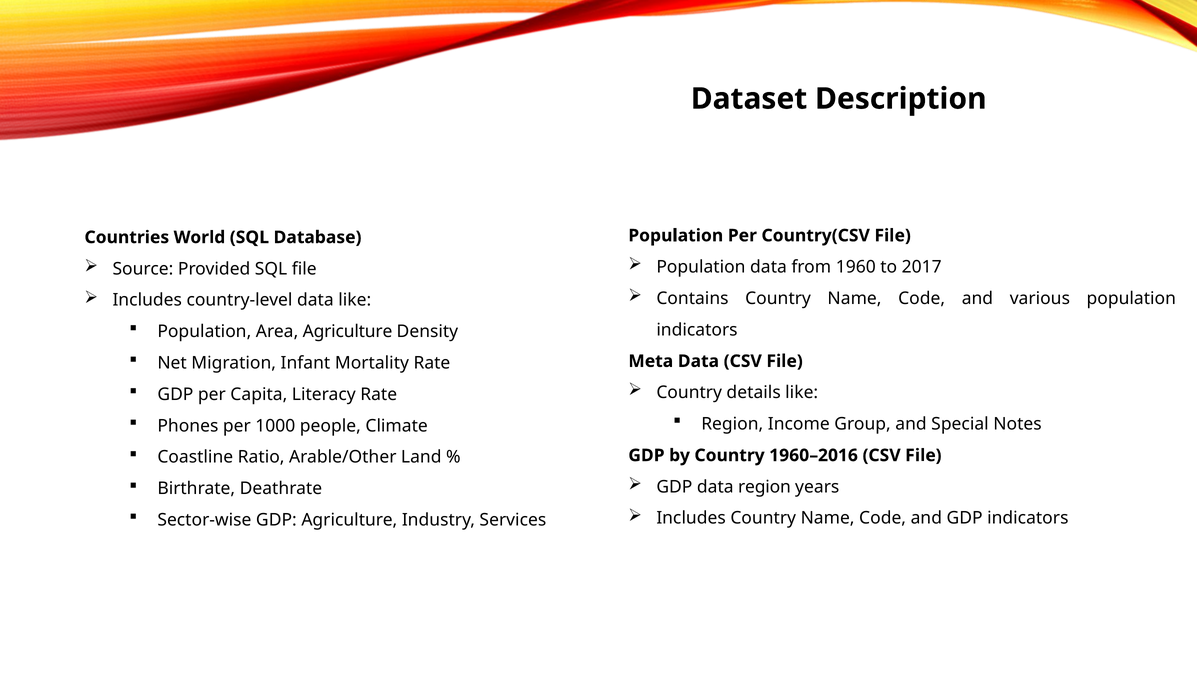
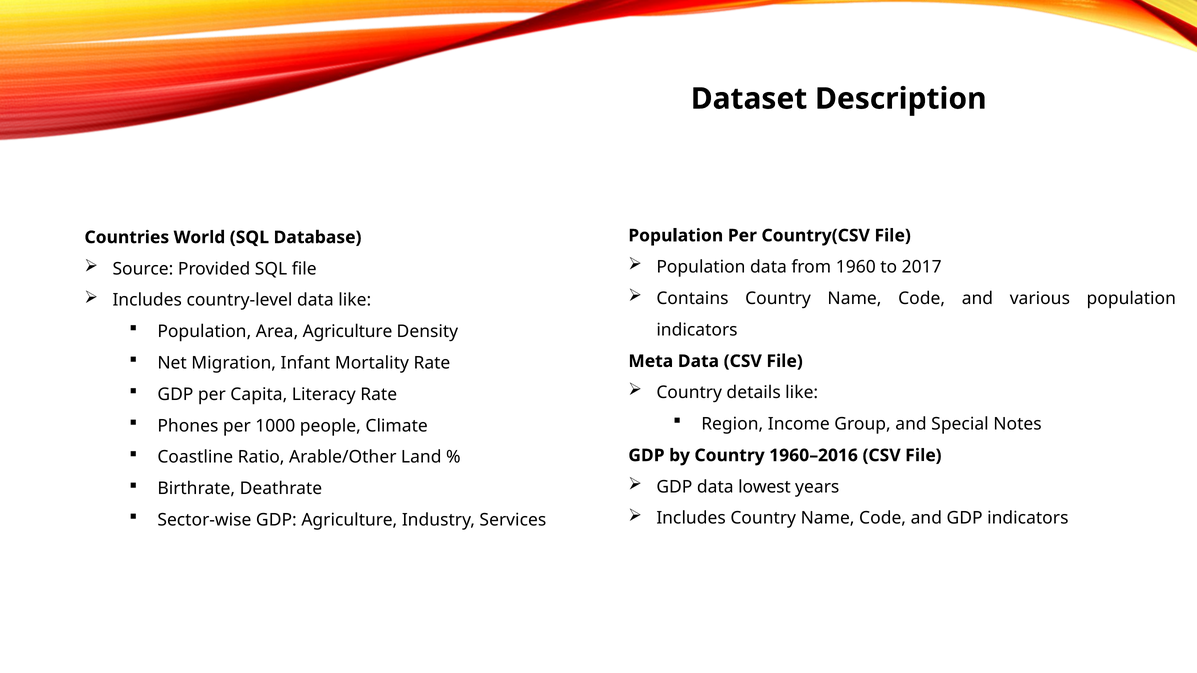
data region: region -> lowest (764, 487)
